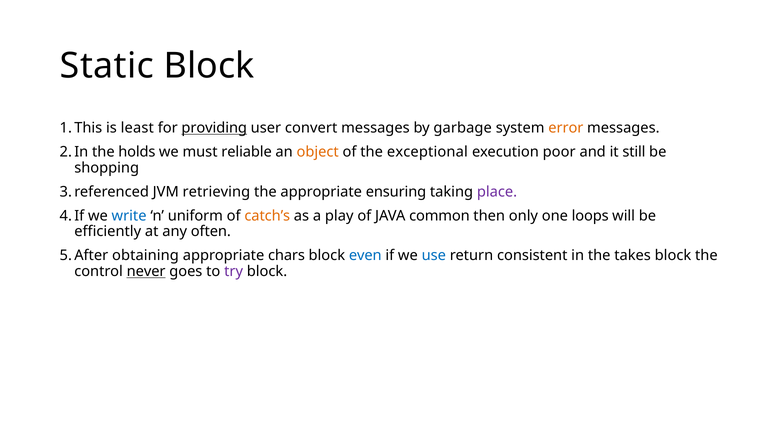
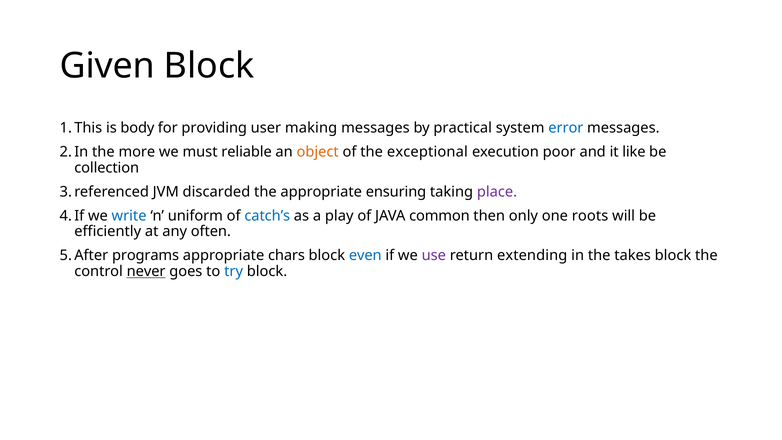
Static: Static -> Given (107, 66)
least: least -> body (137, 128)
providing underline: present -> none (214, 128)
convert: convert -> making (311, 128)
garbage: garbage -> practical (463, 128)
error colour: orange -> blue (566, 128)
holds: holds -> more (137, 152)
still: still -> like (634, 152)
shopping: shopping -> collection (107, 168)
retrieving: retrieving -> discarded (216, 192)
catch’s colour: orange -> blue (267, 216)
loops: loops -> roots (590, 216)
obtaining: obtaining -> programs (146, 256)
use colour: blue -> purple (434, 256)
consistent: consistent -> extending (532, 256)
try colour: purple -> blue (234, 271)
